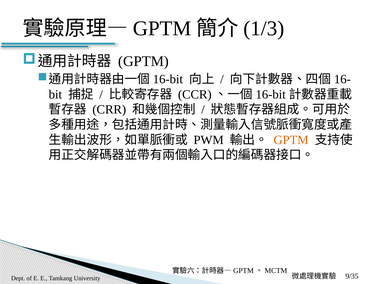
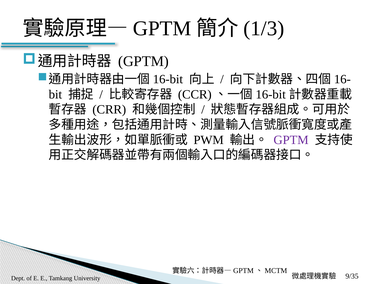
GPTM colour: orange -> purple (291, 140)
